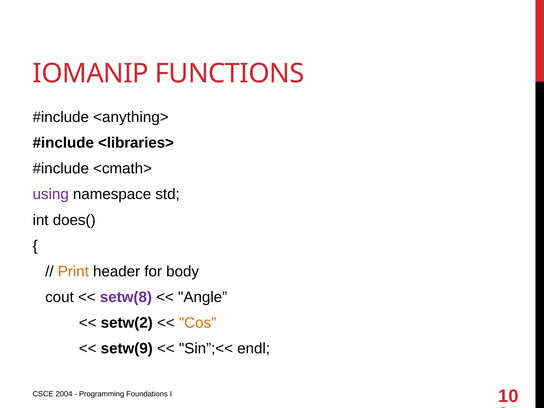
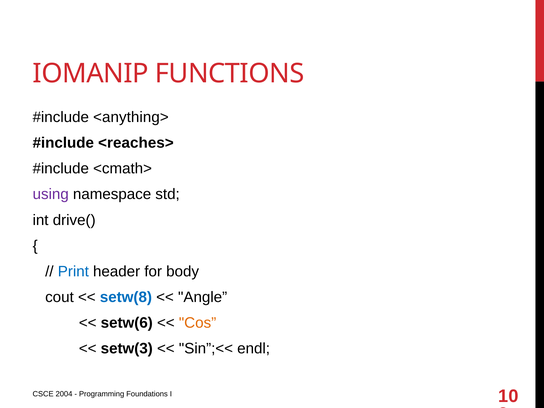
<libraries>: <libraries> -> <reaches> (136, 143)
does(: does( -> drive( (74, 220)
Print colour: orange -> blue (73, 271)
setw(8 colour: purple -> blue (126, 297)
setw(2: setw(2 -> setw(6 (127, 323)
setw(9: setw(9 -> setw(3 (127, 349)
